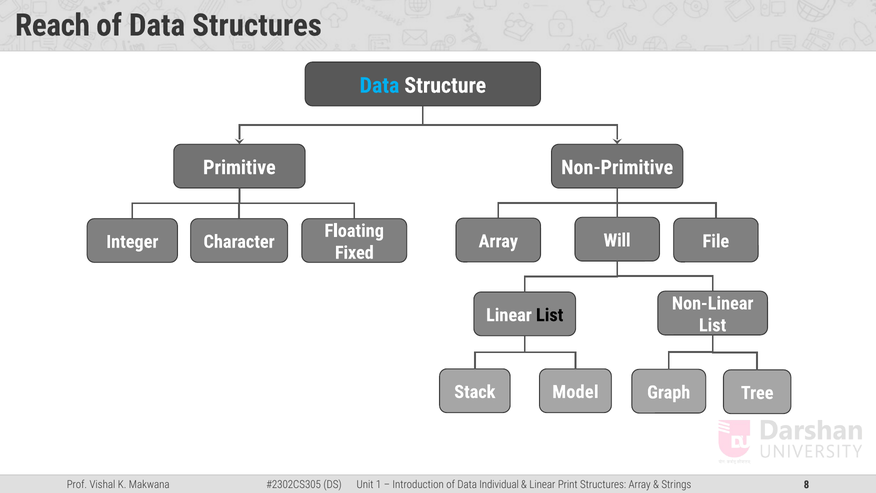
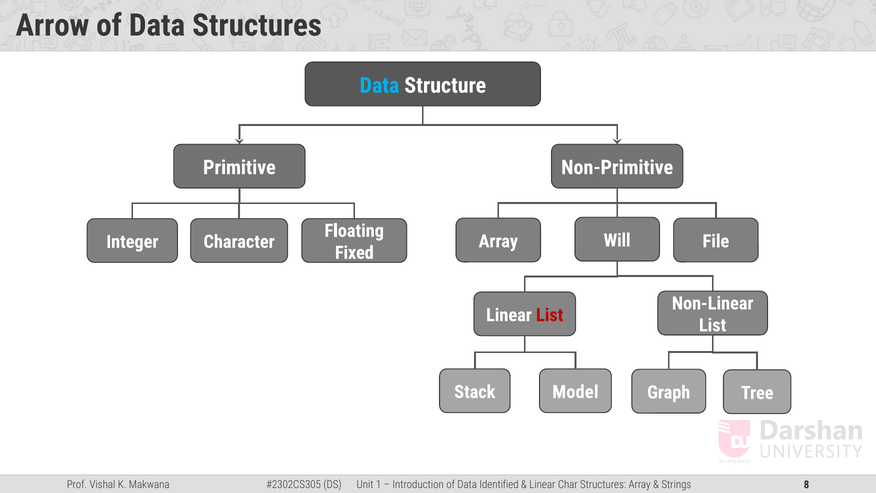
Reach: Reach -> Arrow (52, 25)
List colour: black -> red (550, 315)
Individual: Individual -> Identified (499, 484)
Print: Print -> Char (568, 484)
